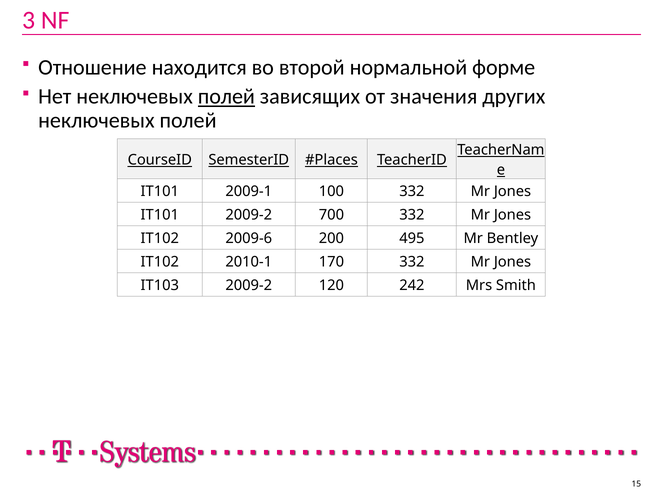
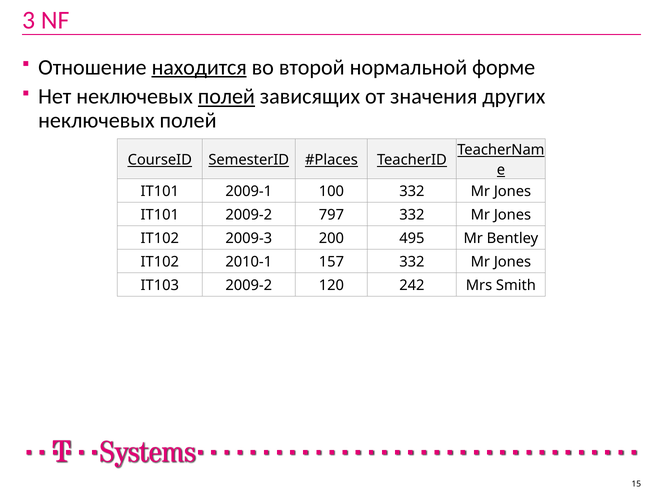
находится underline: none -> present (199, 67)
700: 700 -> 797 (331, 215)
2009-6: 2009-6 -> 2009-3 (249, 239)
170: 170 -> 157 (331, 262)
